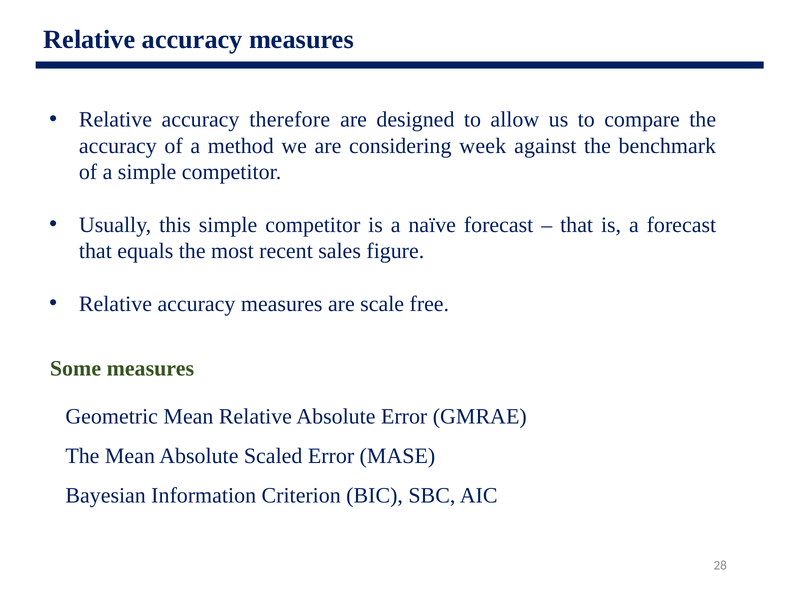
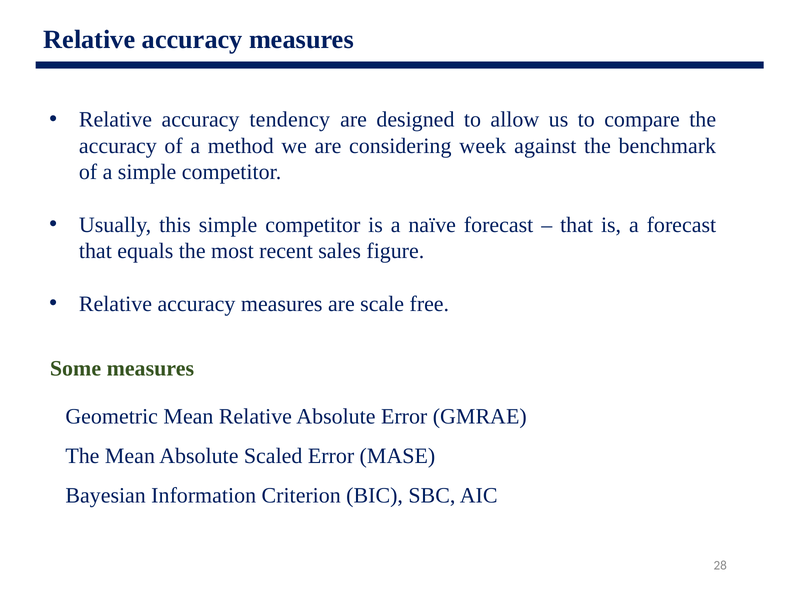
therefore: therefore -> tendency (290, 119)
